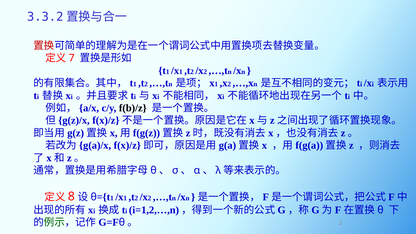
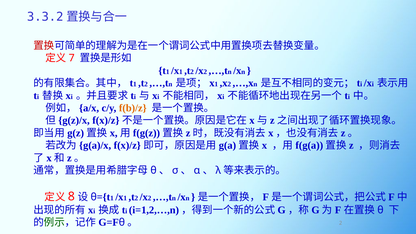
f(b)/z colour: black -> orange (133, 108)
